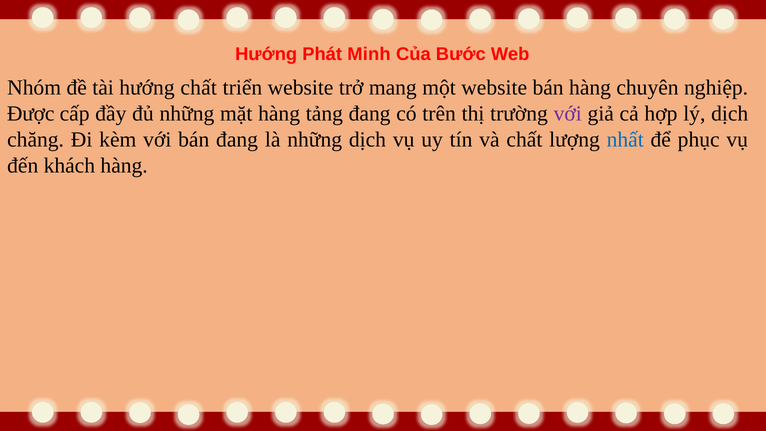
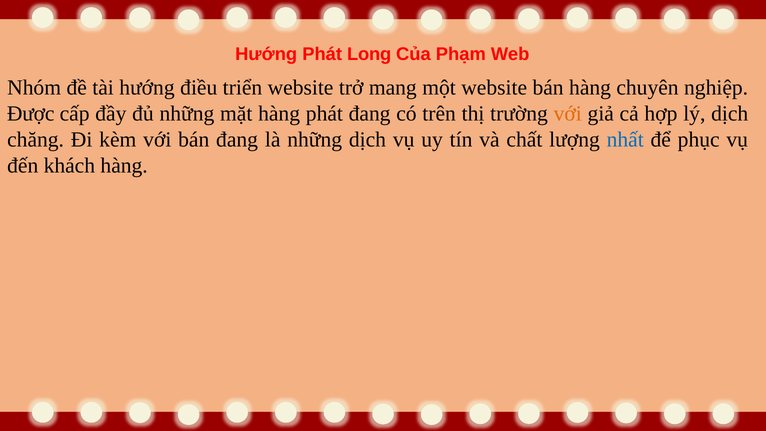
Minh: Minh -> Long (369, 54)
Bước: Bước -> Phạm (461, 54)
hướng chất: chất -> điều (199, 88)
hàng tảng: tảng -> phát (324, 114)
với colour: purple -> orange (568, 114)
